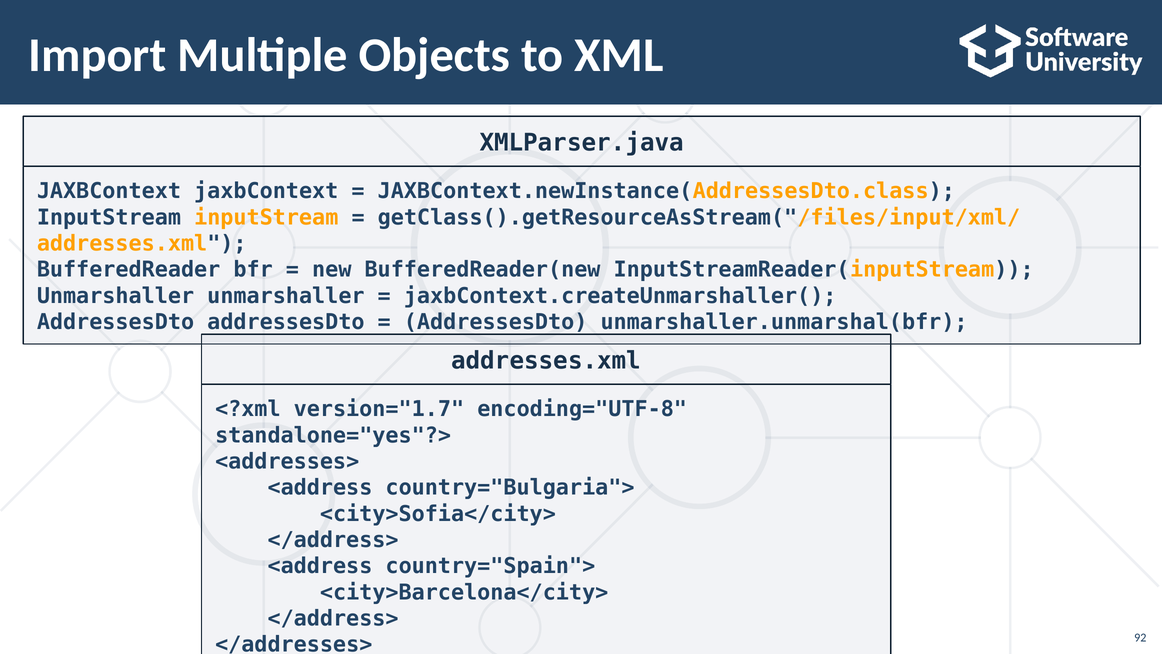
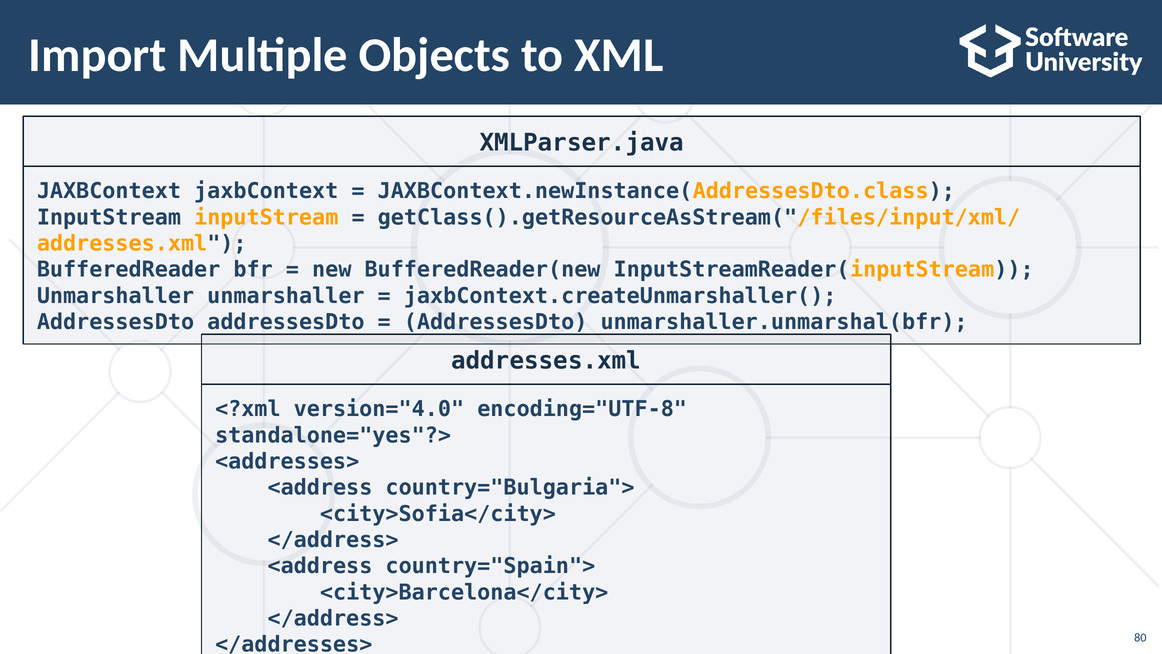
version="1.7: version="1.7 -> version="4.0 (379, 409)
92: 92 -> 80 (1140, 638)
